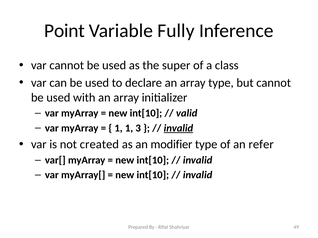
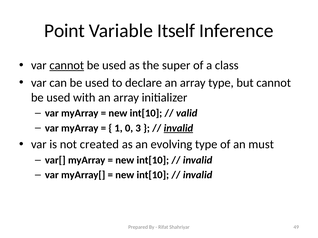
Fully: Fully -> Itself (176, 31)
cannot underline: none -> present (67, 66)
1 1: 1 -> 0 (129, 128)
modifier: modifier -> evolving (171, 145)
refer: refer -> must (261, 145)
